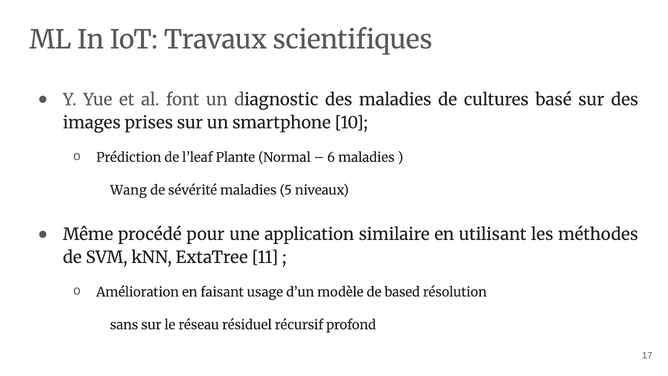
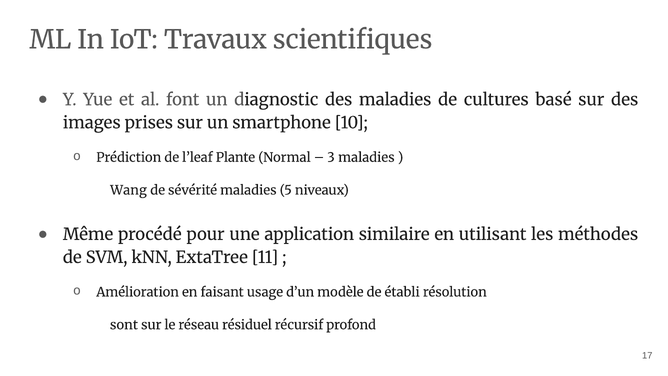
6: 6 -> 3 (331, 157)
based: based -> établi (402, 292)
sans: sans -> sont (124, 325)
